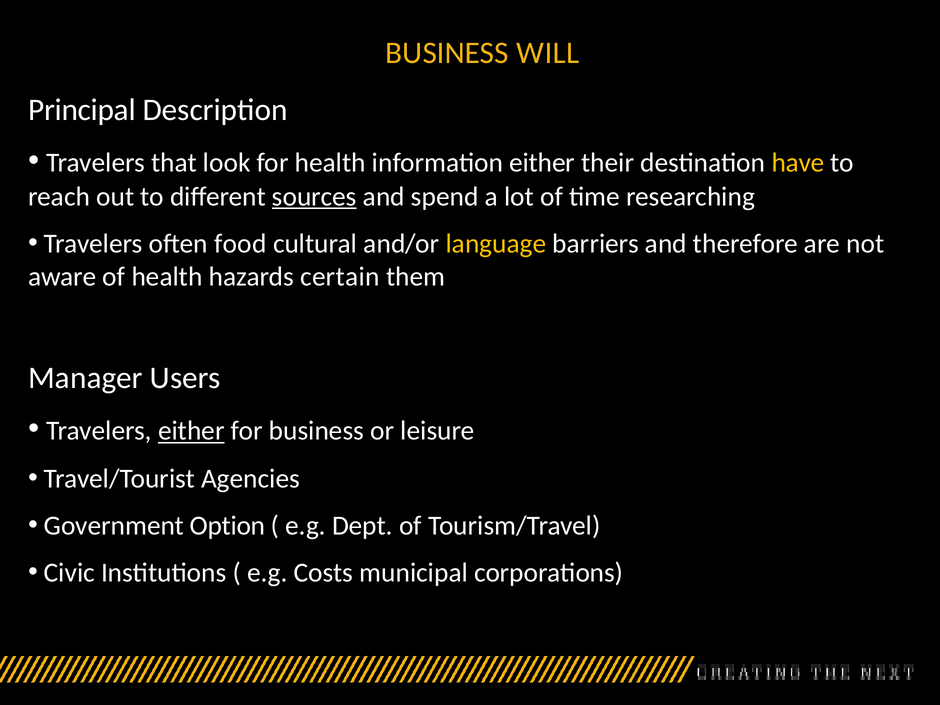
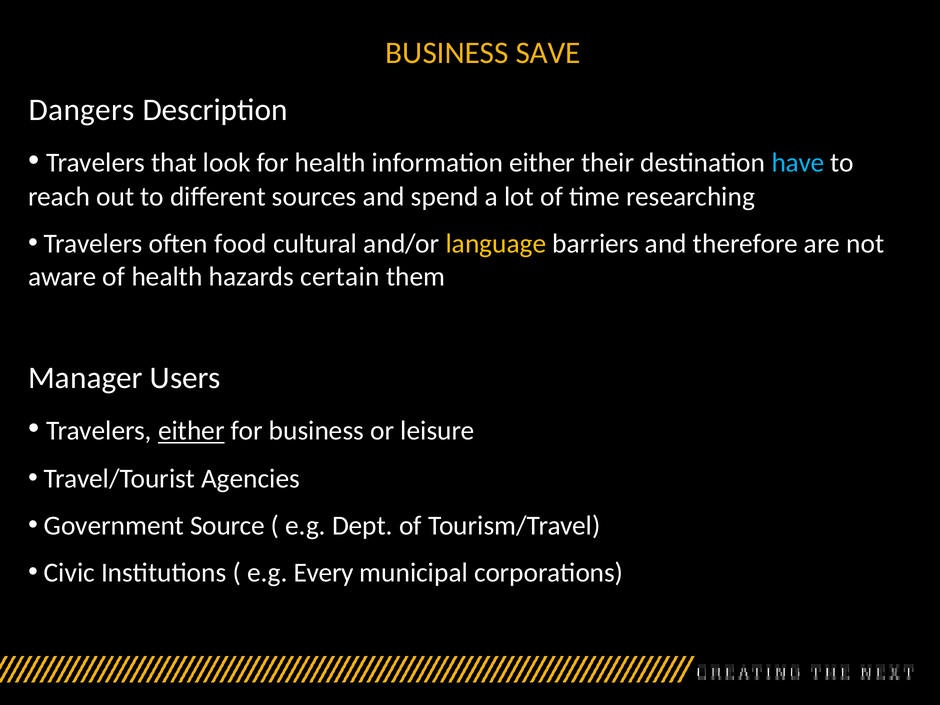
WILL: WILL -> SAVE (548, 53)
Principal: Principal -> Dangers (82, 110)
have colour: yellow -> light blue (798, 163)
sources underline: present -> none (314, 197)
Option: Option -> Source (227, 526)
Costs: Costs -> Every (324, 573)
